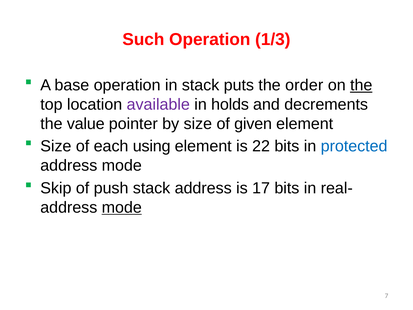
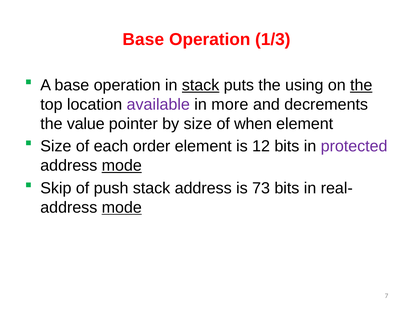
Such: Such -> Base (143, 39)
stack underline: none -> present (201, 85)
order: order -> using (304, 85)
holds: holds -> more (230, 104)
given: given -> when (253, 124)
using: using -> order (152, 146)
22: 22 -> 12 (261, 146)
protected colour: blue -> purple (354, 146)
mode underline: none -> present (122, 165)
17: 17 -> 73 (261, 188)
